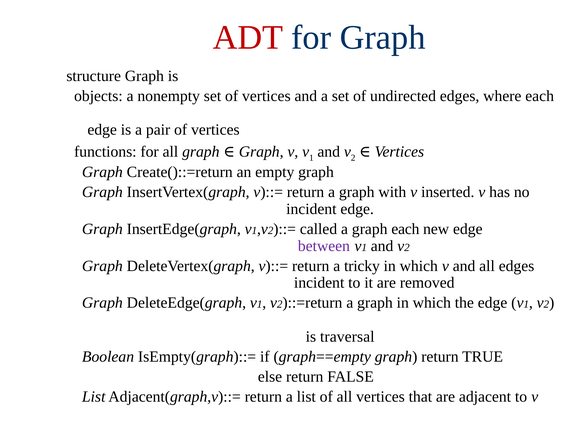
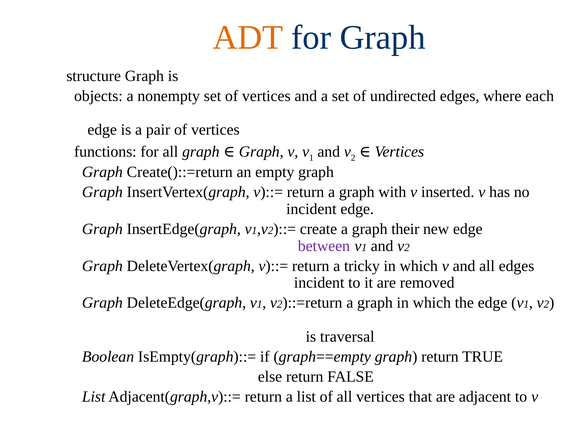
ADT colour: red -> orange (248, 38)
called: called -> create (319, 229)
graph each: each -> their (405, 229)
